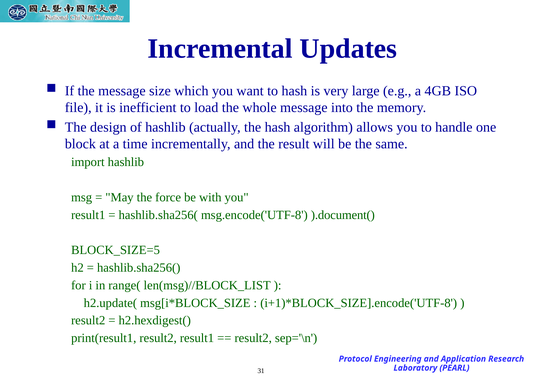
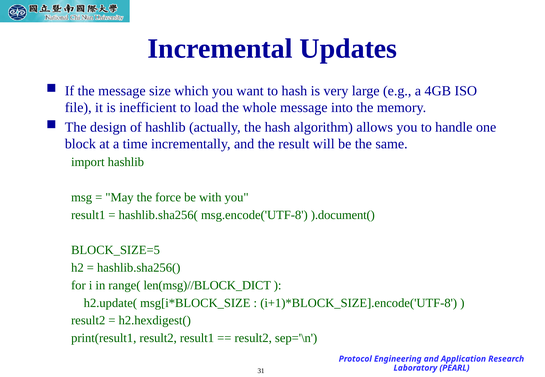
len(msg)//BLOCK_LIST: len(msg)//BLOCK_LIST -> len(msg)//BLOCK_DICT (207, 286)
